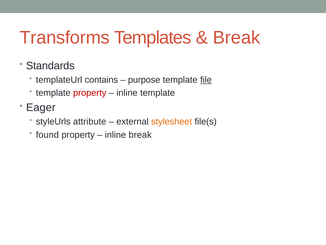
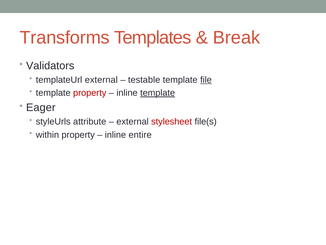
Standards: Standards -> Validators (50, 66)
templateUrl contains: contains -> external (101, 80)
purpose: purpose -> testable (144, 80)
template underline: none -> present (158, 93)
stylesheet colour: orange -> red (172, 121)
found: found -> within (47, 134)
inline break: break -> entire (140, 134)
